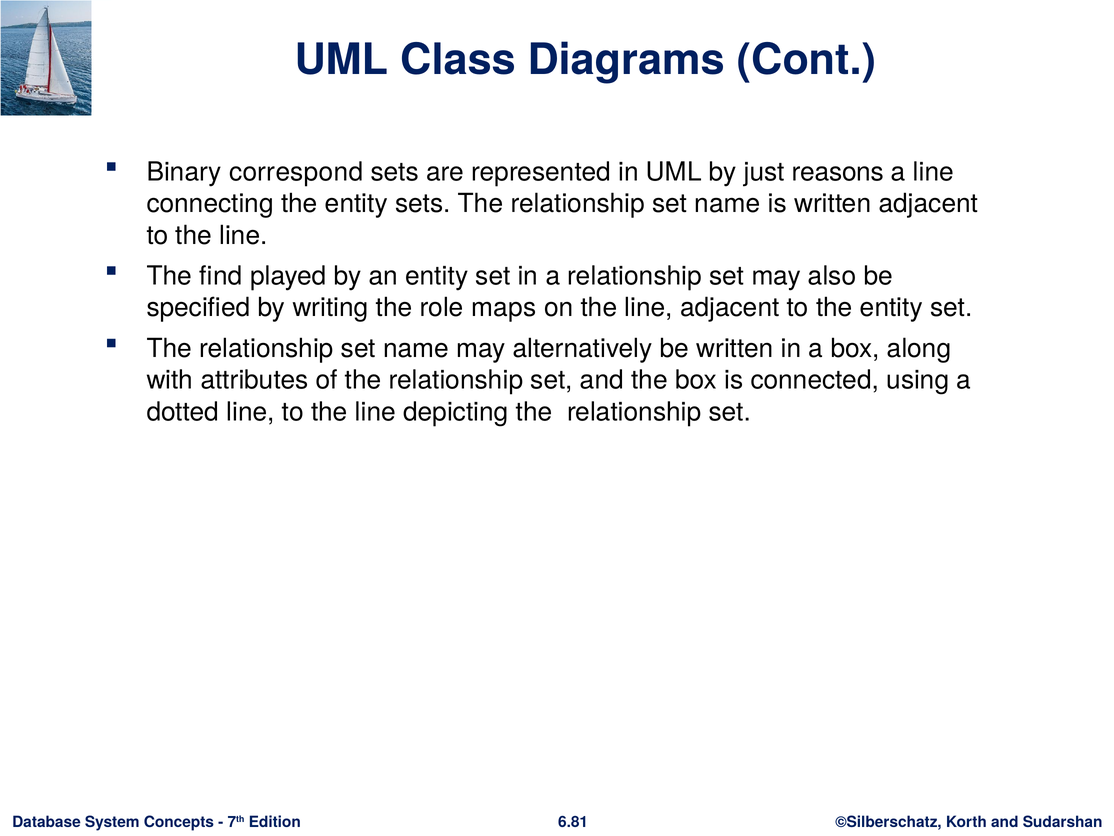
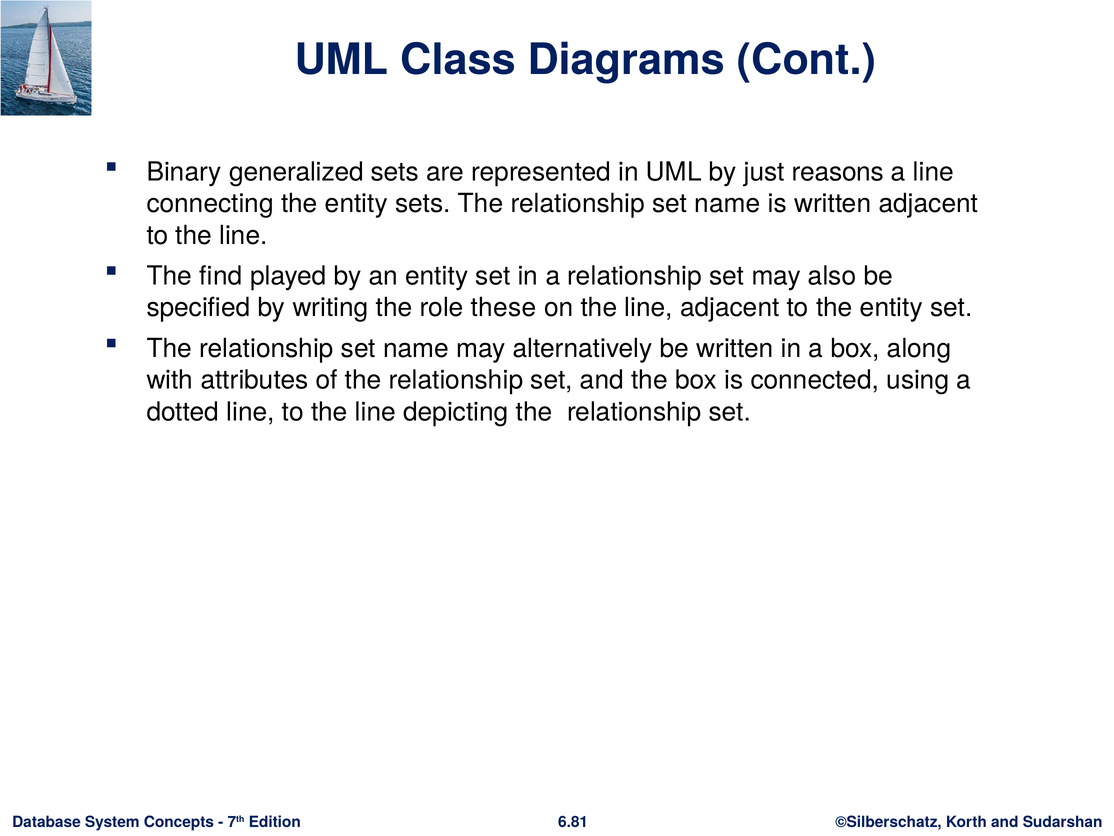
correspond: correspond -> generalized (296, 172)
maps: maps -> these (504, 308)
